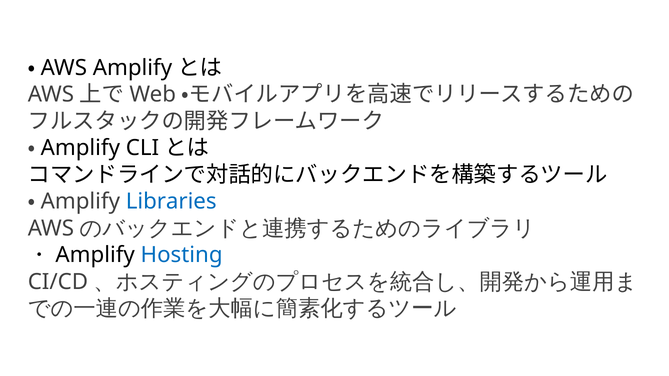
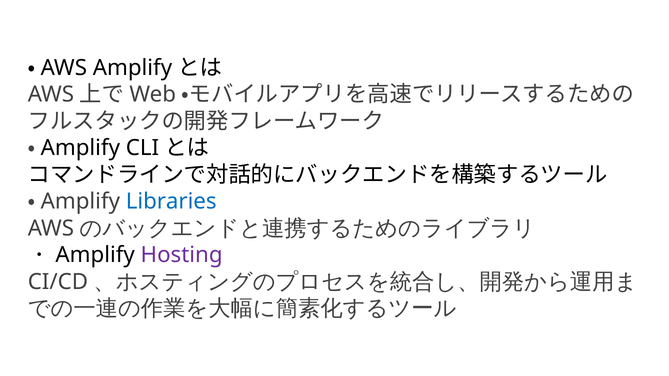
Hosting colour: blue -> purple (182, 255)
